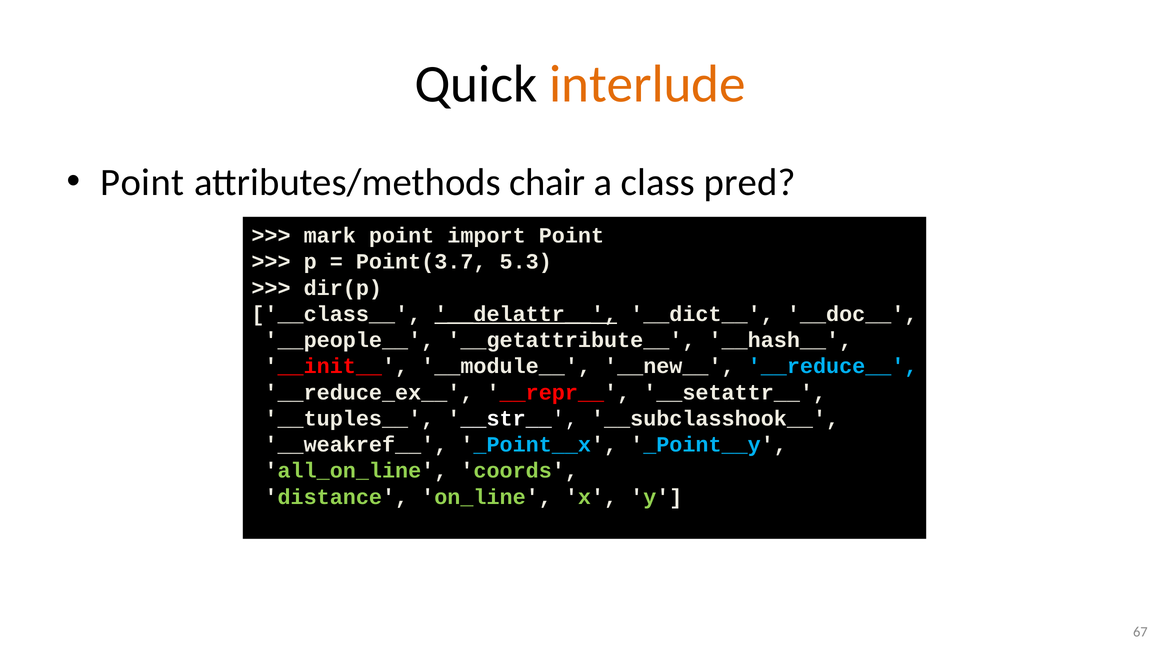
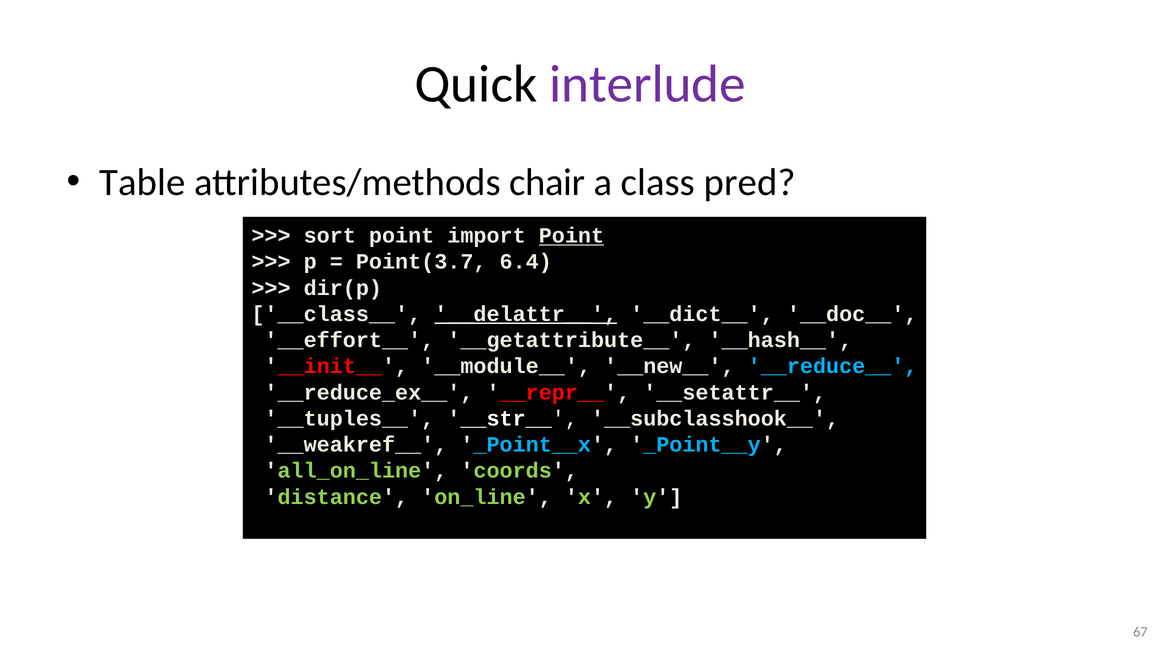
interlude colour: orange -> purple (648, 84)
Point: Point -> Table (142, 183)
mark: mark -> sort (330, 236)
Point underline: none -> present (571, 236)
5.3: 5.3 -> 6.4 (526, 262)
__people__: __people__ -> __effort__ (349, 340)
